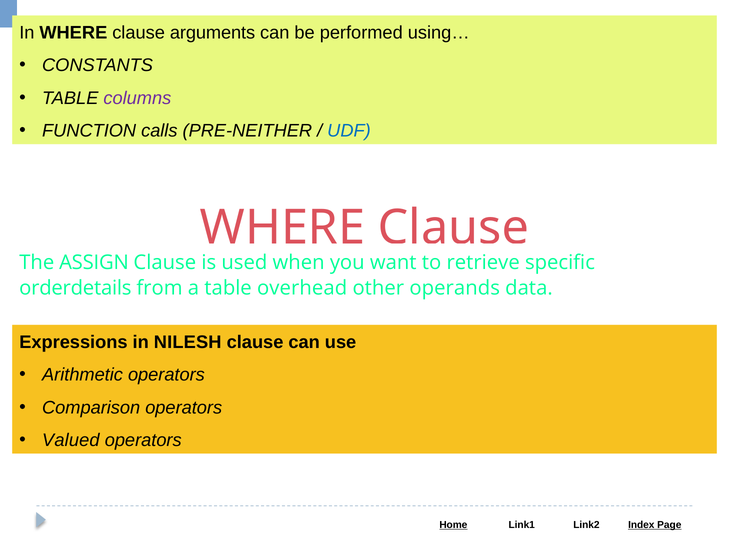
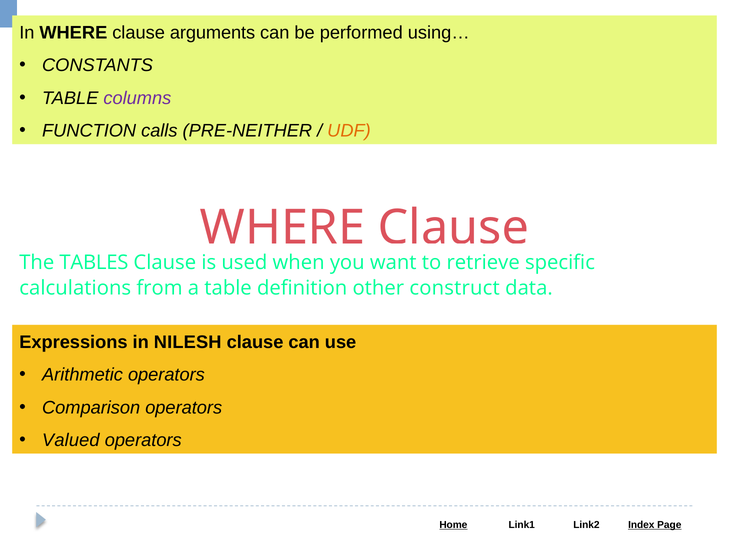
UDF colour: blue -> orange (349, 131)
ASSIGN: ASSIGN -> TABLES (94, 263)
orderdetails: orderdetails -> calculations (75, 289)
overhead: overhead -> definition (302, 289)
operands: operands -> construct (455, 289)
